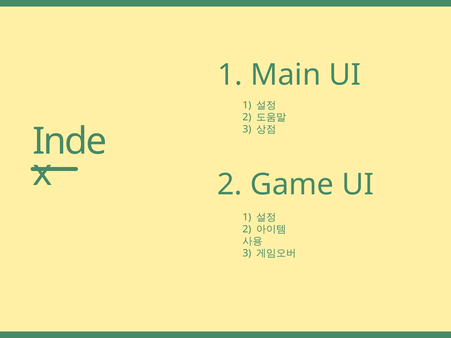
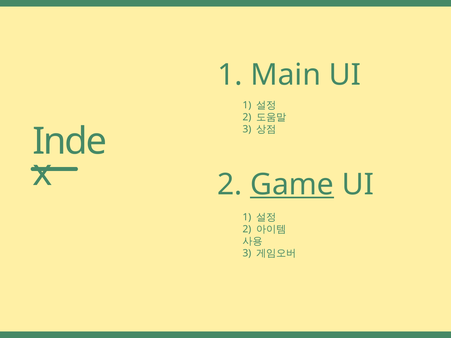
Game underline: none -> present (292, 185)
